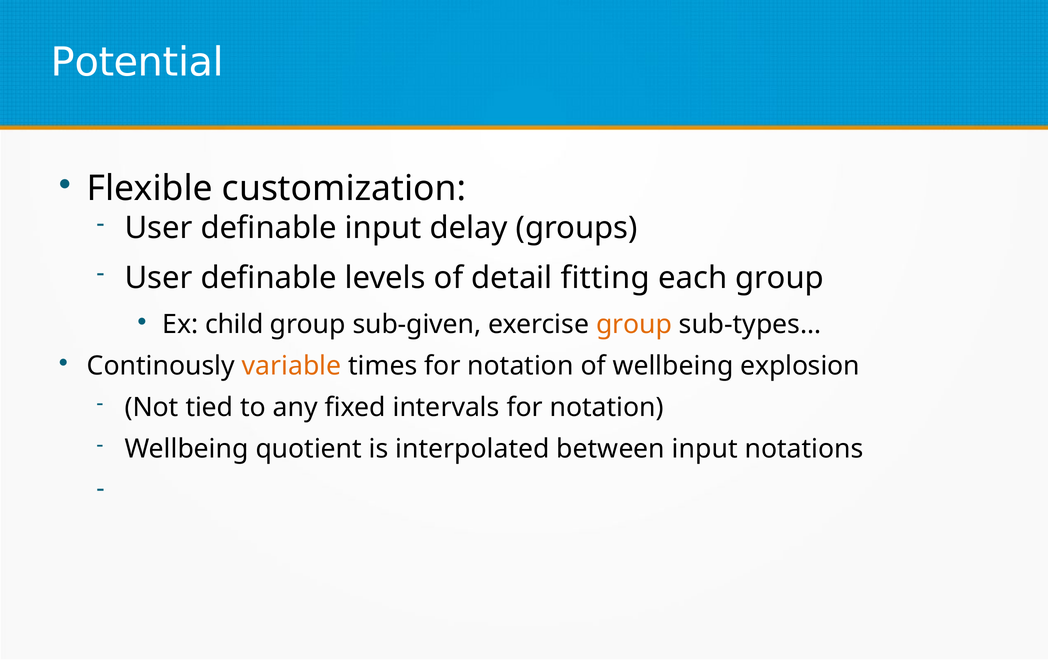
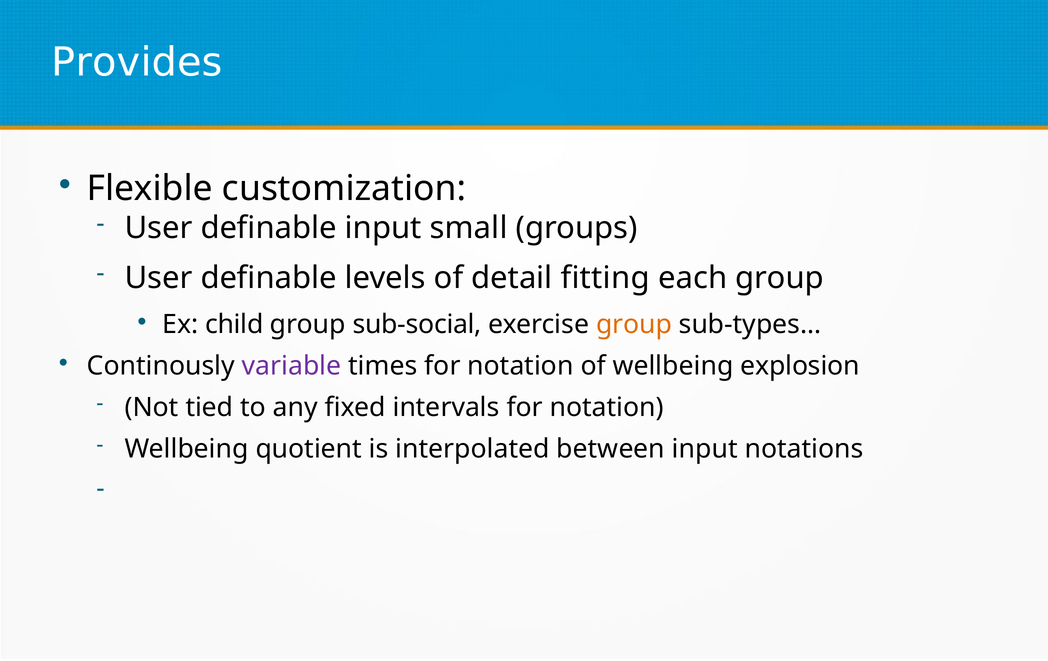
Potential: Potential -> Provides (137, 63)
delay: delay -> small (469, 228)
sub-given: sub-given -> sub-social (417, 324)
variable colour: orange -> purple (292, 366)
